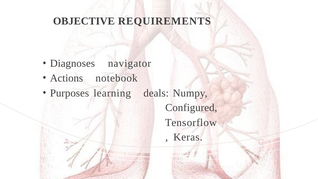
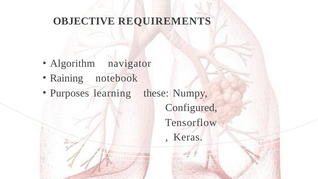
Diagnoses: Diagnoses -> Algorithm (73, 63)
Actions: Actions -> Raining (67, 78)
deals: deals -> these (156, 93)
